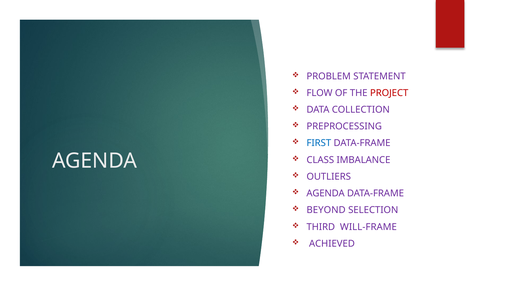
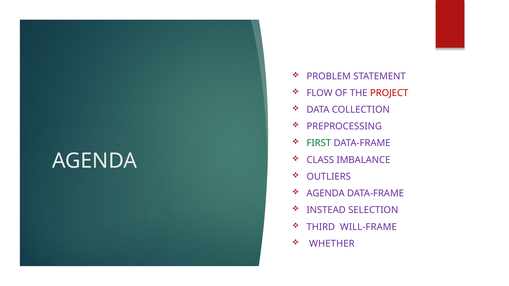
FIRST colour: blue -> green (319, 143)
BEYOND: BEYOND -> INSTEAD (326, 210)
ACHIEVED: ACHIEVED -> WHETHER (332, 244)
